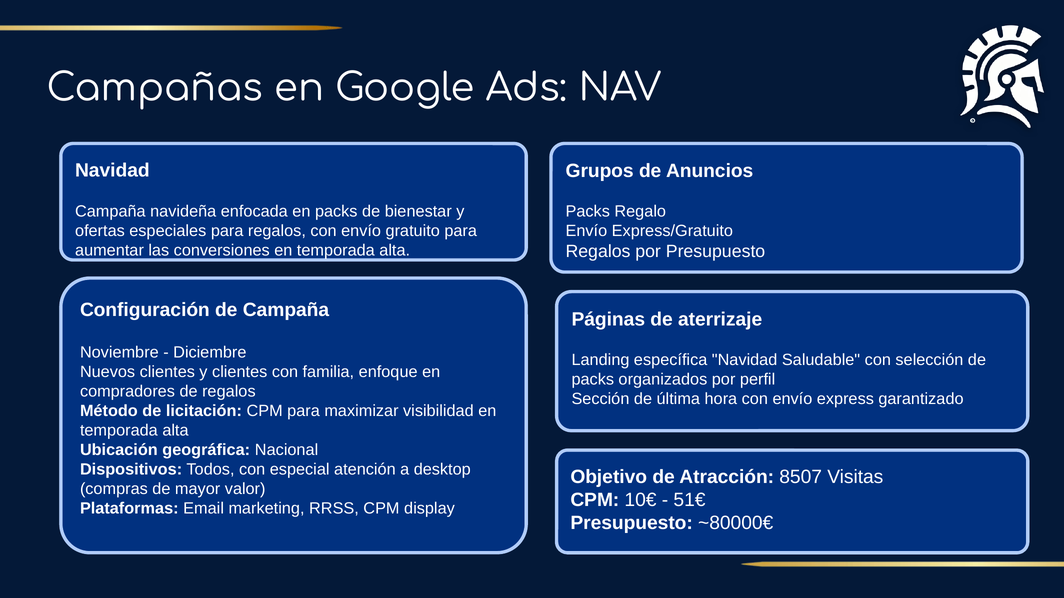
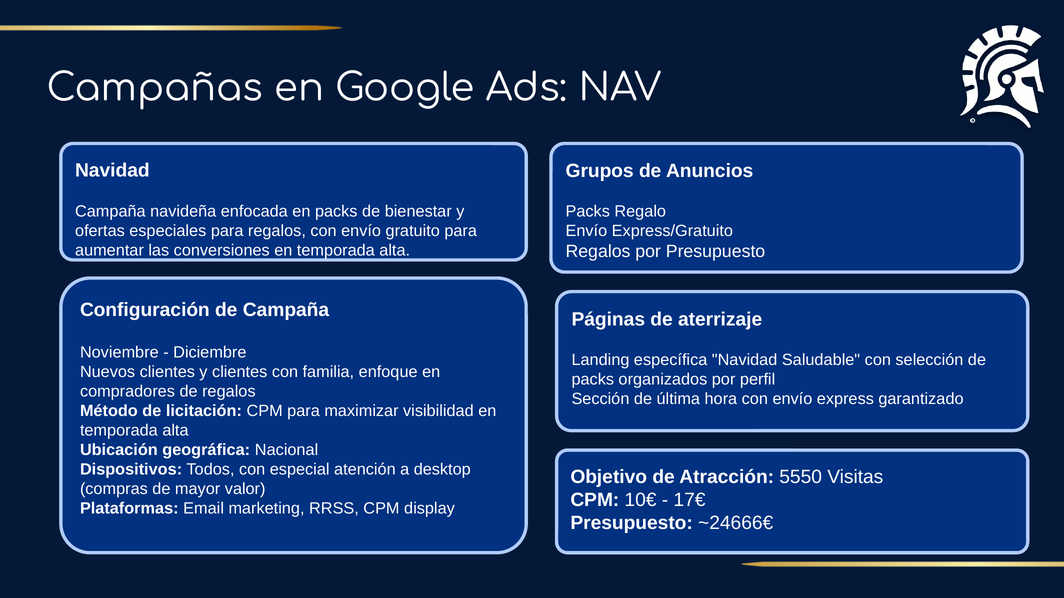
8507: 8507 -> 5550 (801, 477)
51€: 51€ -> 17€ (689, 500)
~80000€: ~80000€ -> ~24666€ (736, 523)
